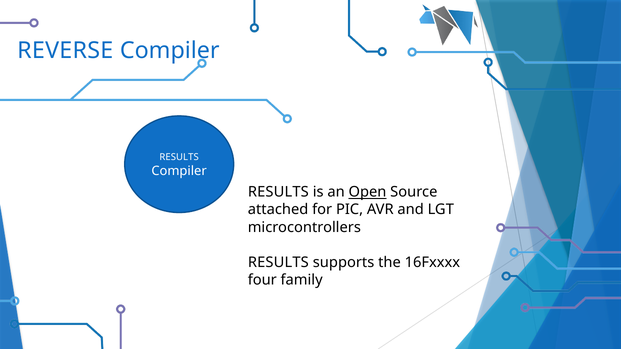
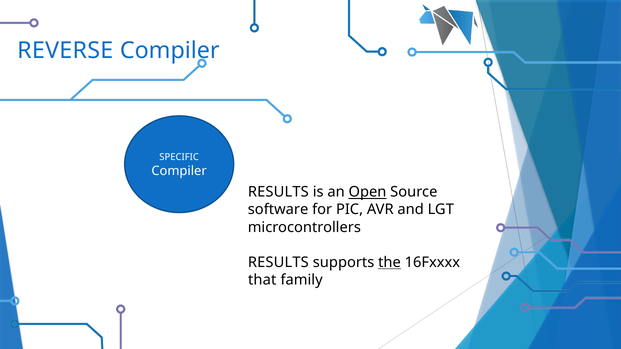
RESULTS: RESULTS -> SPECIFIC (179, 157)
attached: attached -> software (278, 210)
the underline: none -> present (389, 263)
four: four -> that (262, 280)
